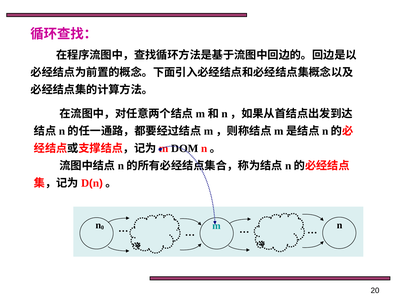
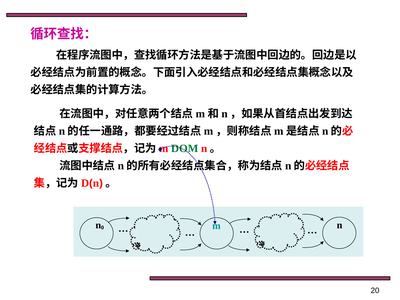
DOM colour: black -> green (185, 148)
